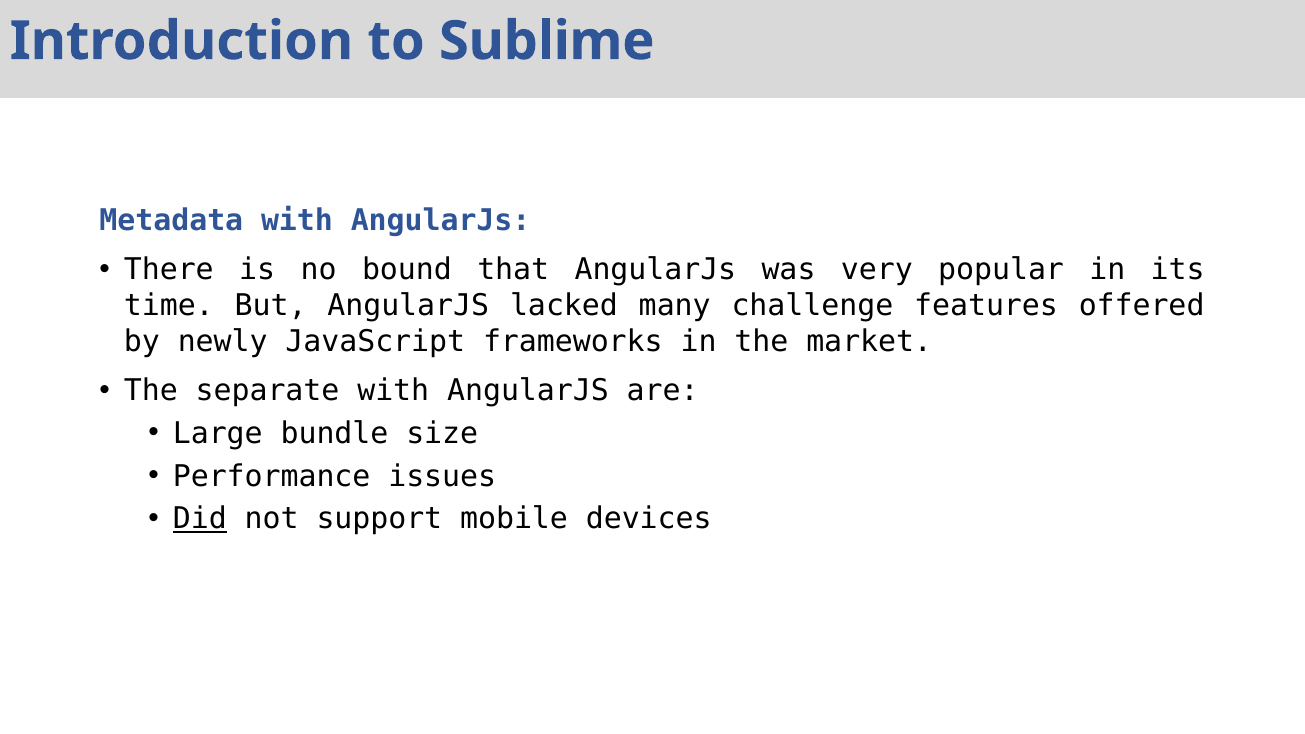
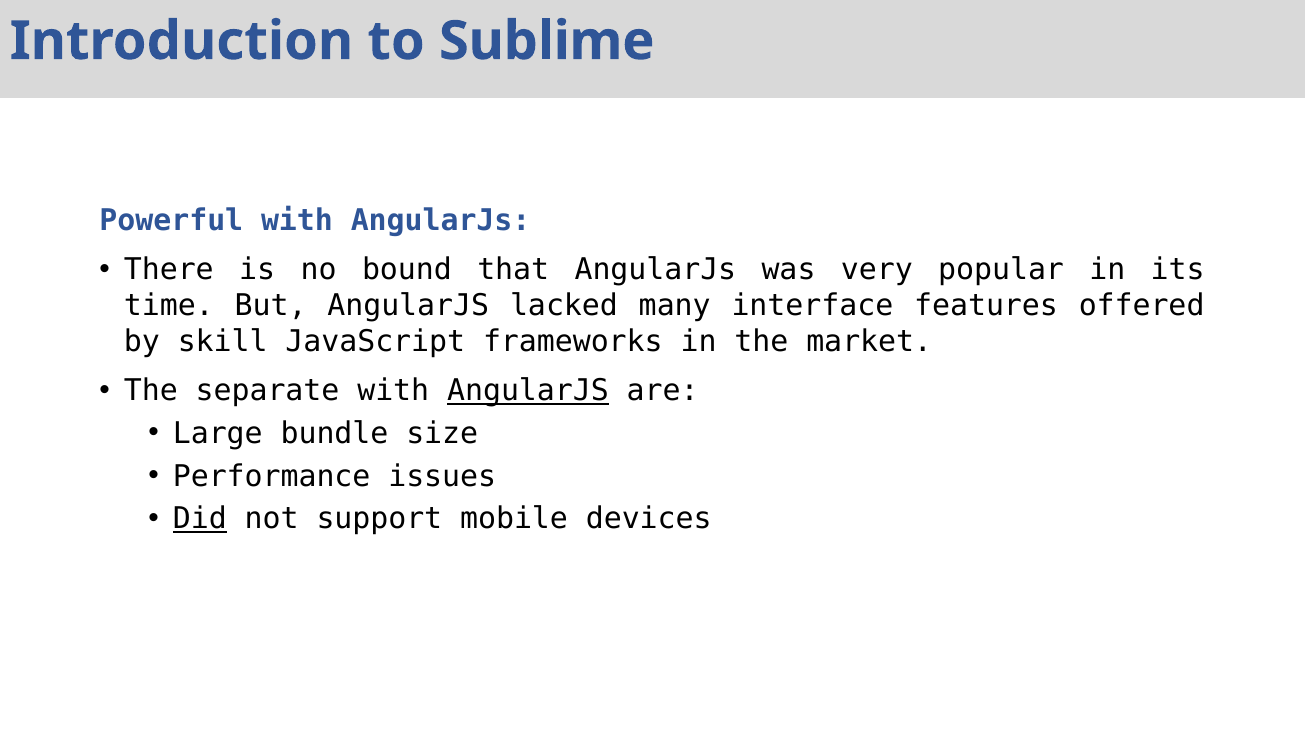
Metadata: Metadata -> Powerful (171, 220)
challenge: challenge -> interface (812, 306)
newly: newly -> skill (223, 342)
AngularJS underline: none -> present (528, 391)
